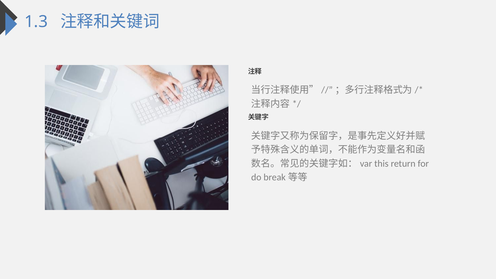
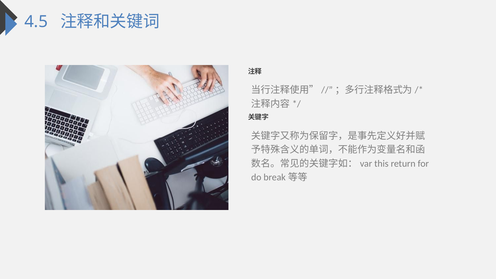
1.3: 1.3 -> 4.5 (36, 22)
